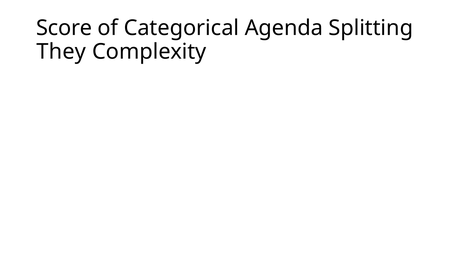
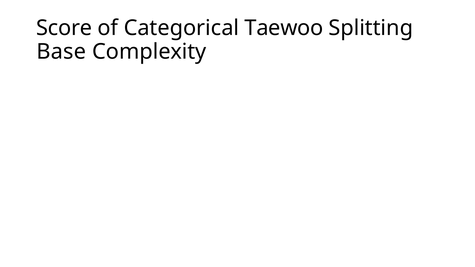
Agenda: Agenda -> Taewoo (284, 28)
They: They -> Base (61, 52)
